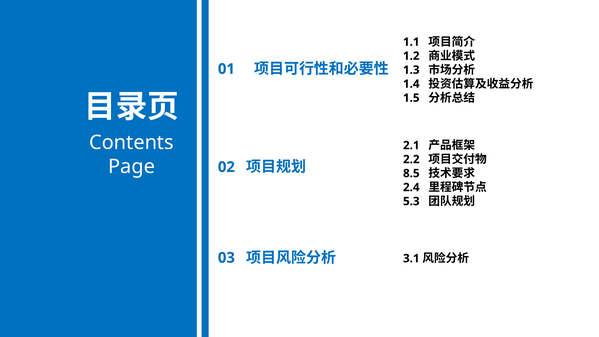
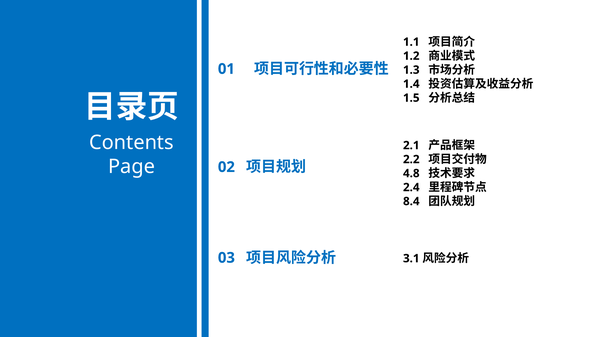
8.5: 8.5 -> 4.8 (411, 173)
5.3: 5.3 -> 8.4 (411, 201)
